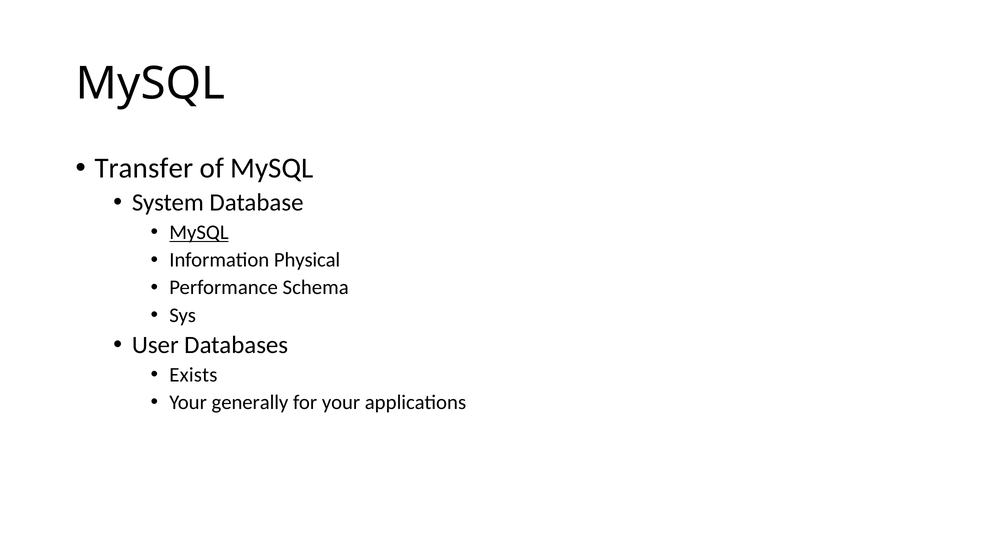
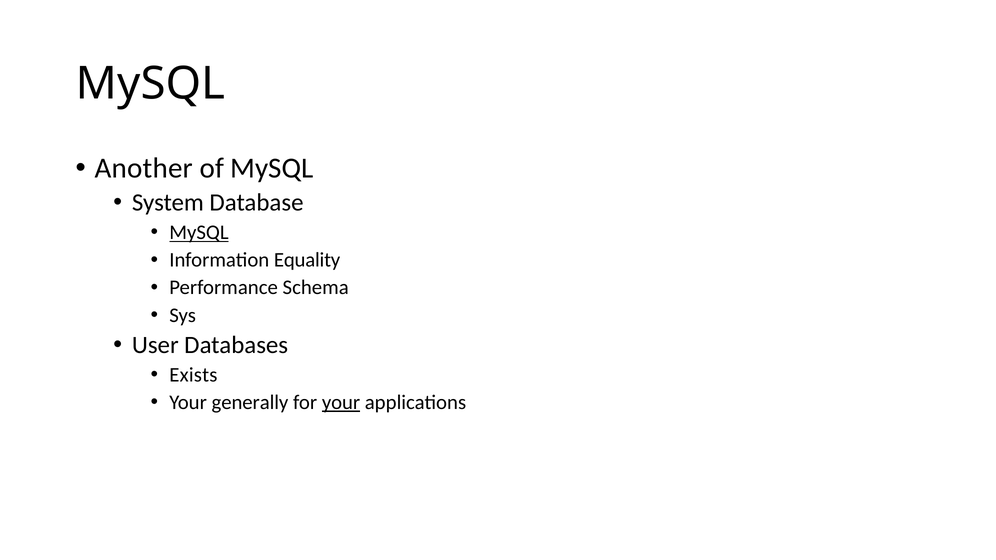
Transfer: Transfer -> Another (144, 168)
Physical: Physical -> Equality (307, 260)
your underline: none -> present (341, 403)
